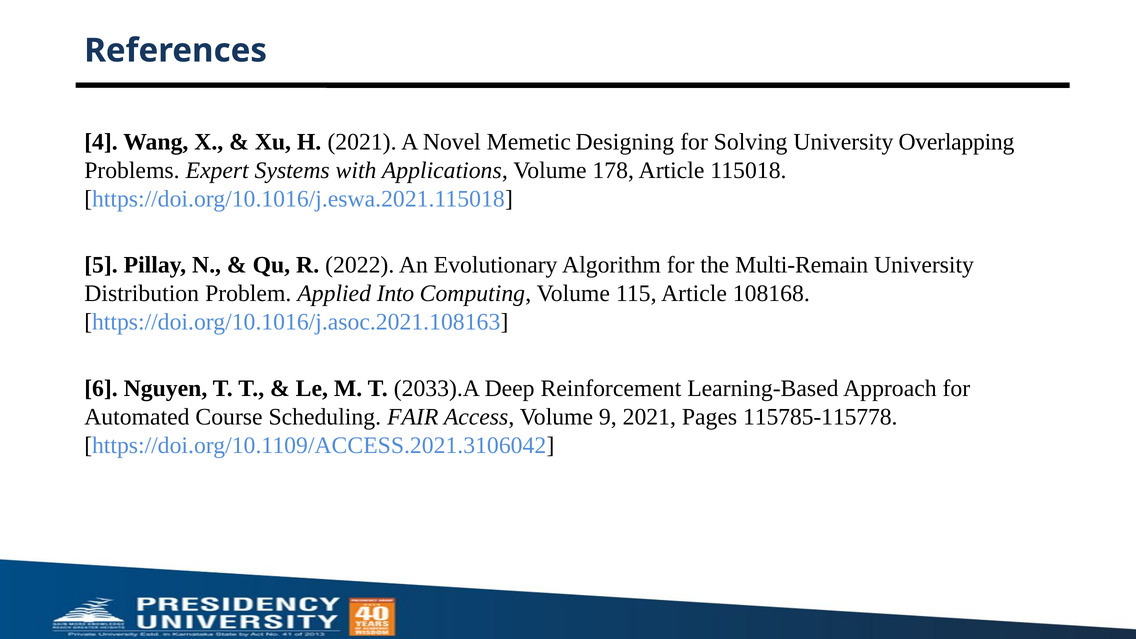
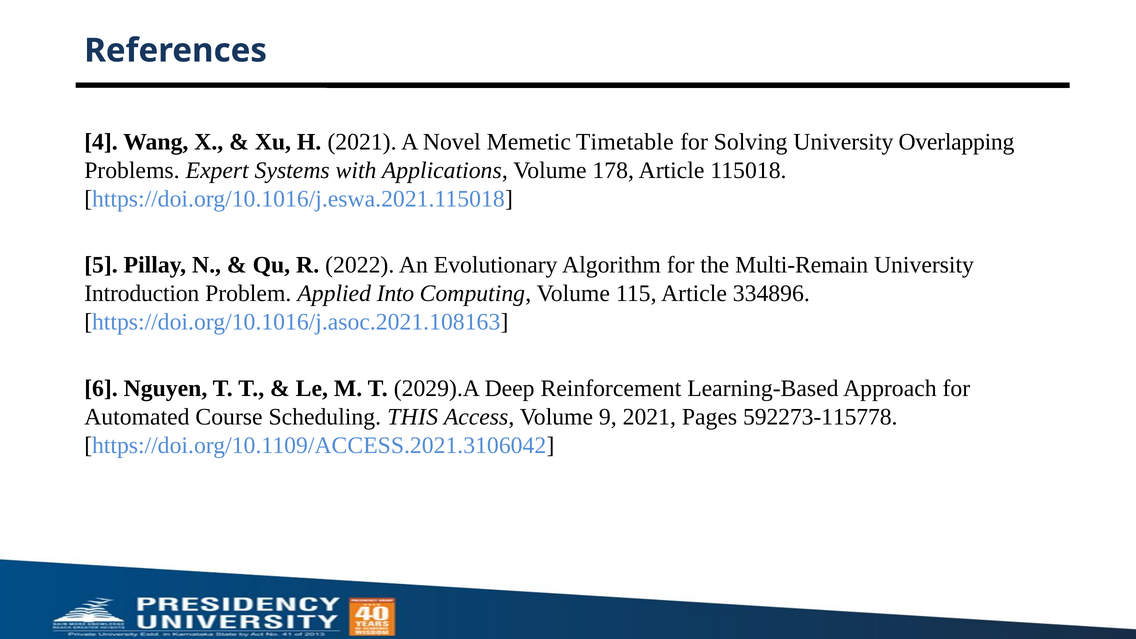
Designing: Designing -> Timetable (625, 142)
Distribution: Distribution -> Introduction (142, 294)
108168: 108168 -> 334896 (771, 294)
2033).A: 2033).A -> 2029).A (437, 388)
FAIR: FAIR -> THIS (413, 417)
115785-115778: 115785-115778 -> 592273-115778 (820, 417)
